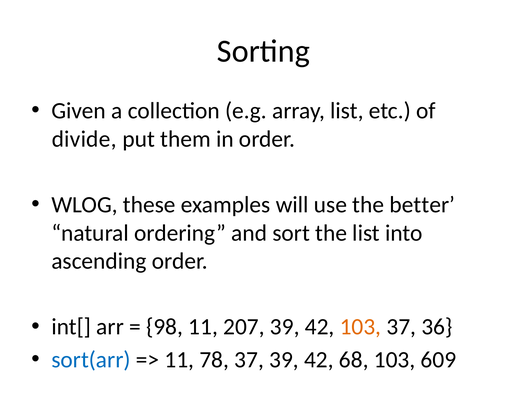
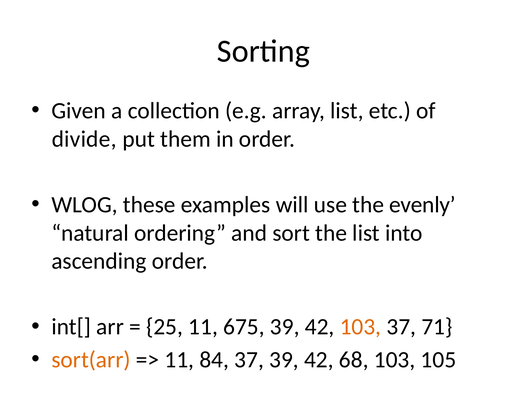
better: better -> evenly (422, 204)
98: 98 -> 25 (165, 326)
207: 207 -> 675 (244, 326)
36: 36 -> 71 (437, 326)
sort(arr colour: blue -> orange (91, 359)
78: 78 -> 84 (214, 359)
609: 609 -> 105 (438, 359)
